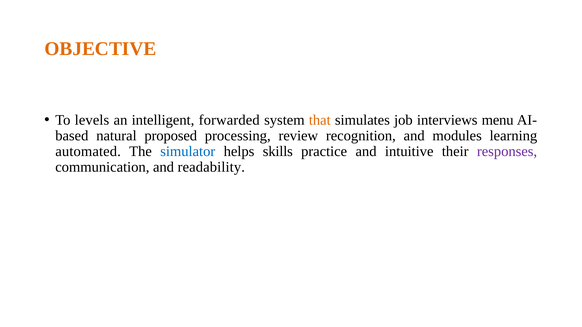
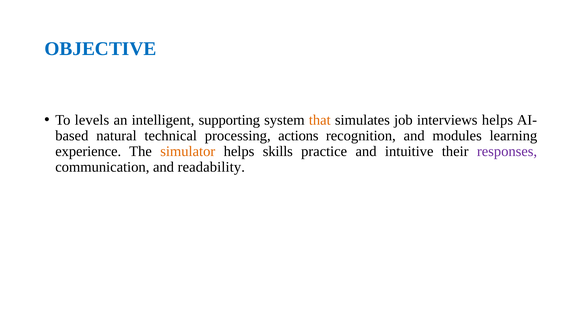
OBJECTIVE colour: orange -> blue (100, 49)
forwarded: forwarded -> supporting (229, 120)
interviews menu: menu -> helps (497, 120)
proposed: proposed -> technical (171, 136)
review: review -> actions (298, 136)
automated: automated -> experience (88, 152)
simulator colour: blue -> orange (188, 152)
